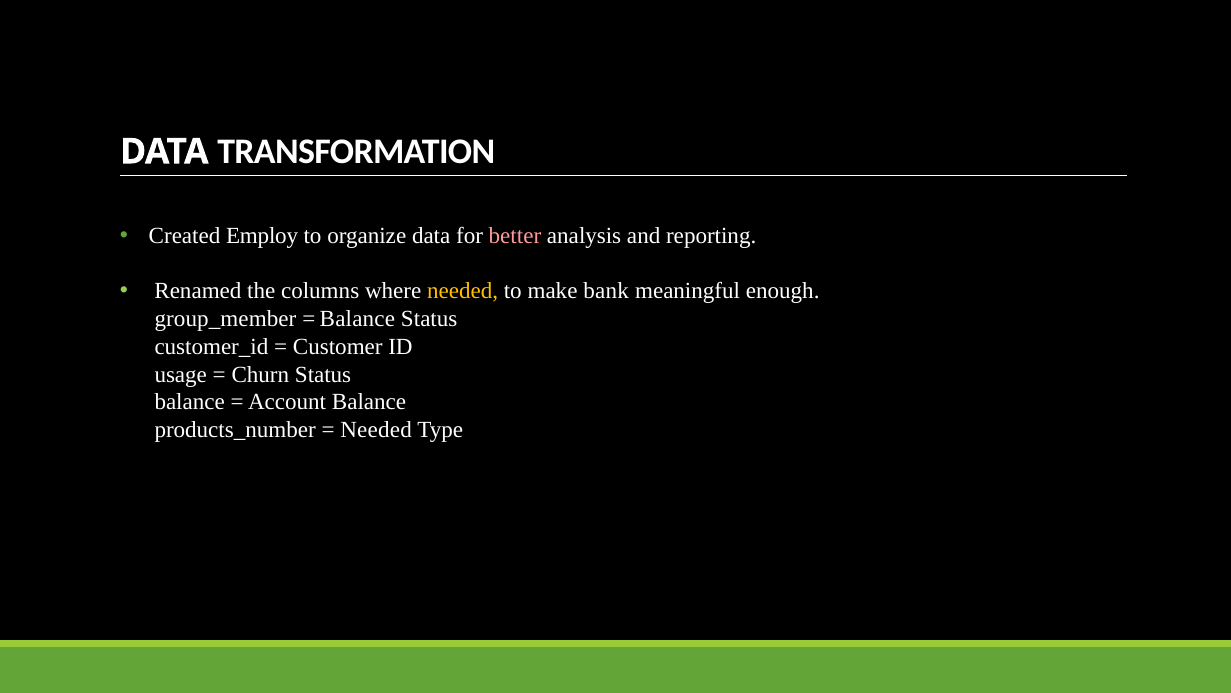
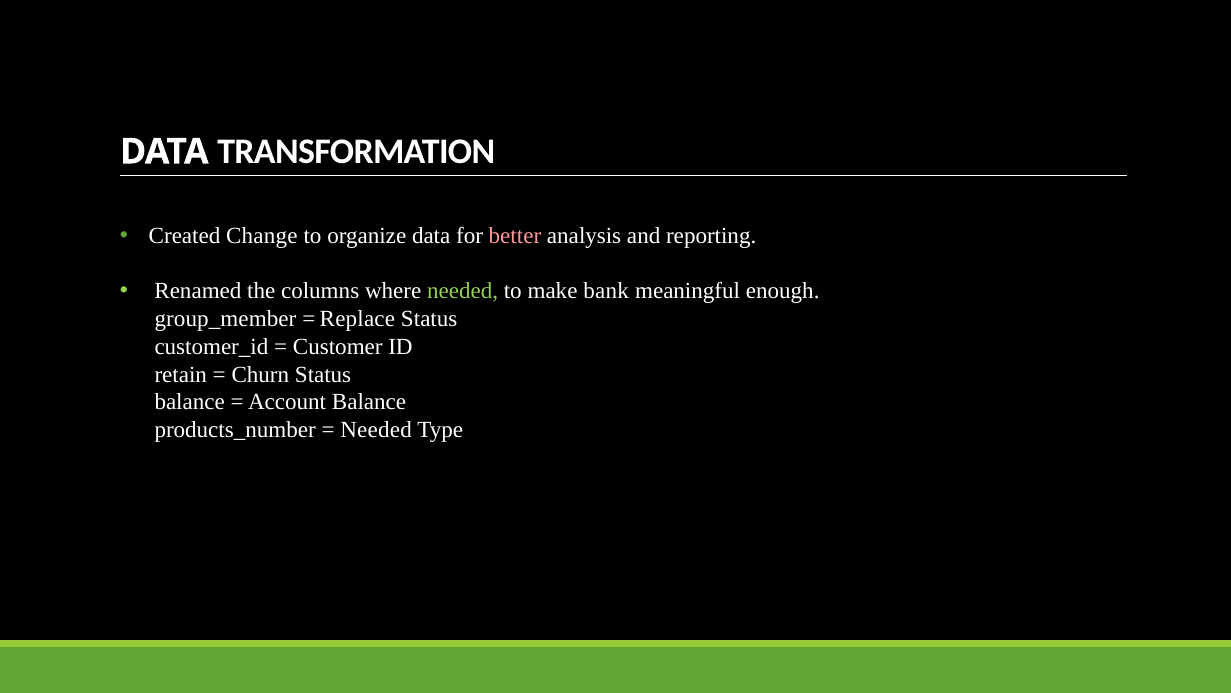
Employ: Employ -> Change (262, 236)
needed colour: yellow -> light green (463, 291)
Balance: Balance -> Replace (357, 319)
usage: usage -> retain (181, 374)
